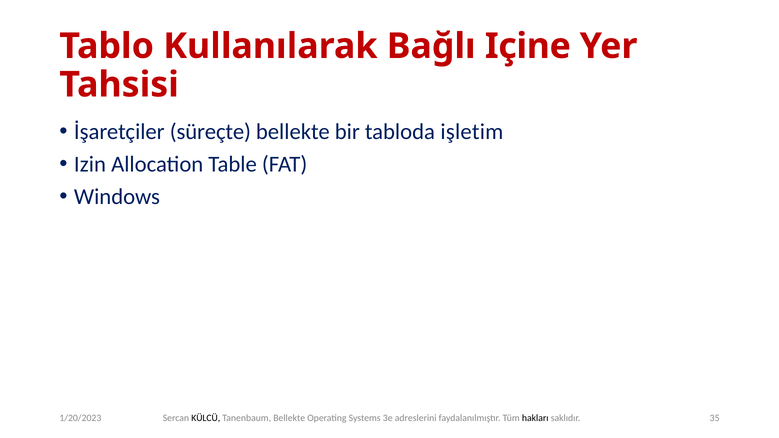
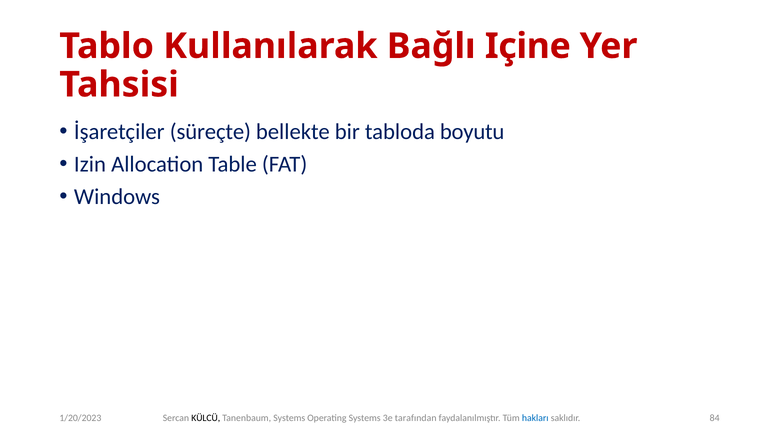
işletim: işletim -> boyutu (472, 132)
Tanenbaum Bellekte: Bellekte -> Systems (289, 418)
adreslerini: adreslerini -> tarafından (416, 418)
hakları colour: black -> blue (535, 418)
35: 35 -> 84 (715, 418)
